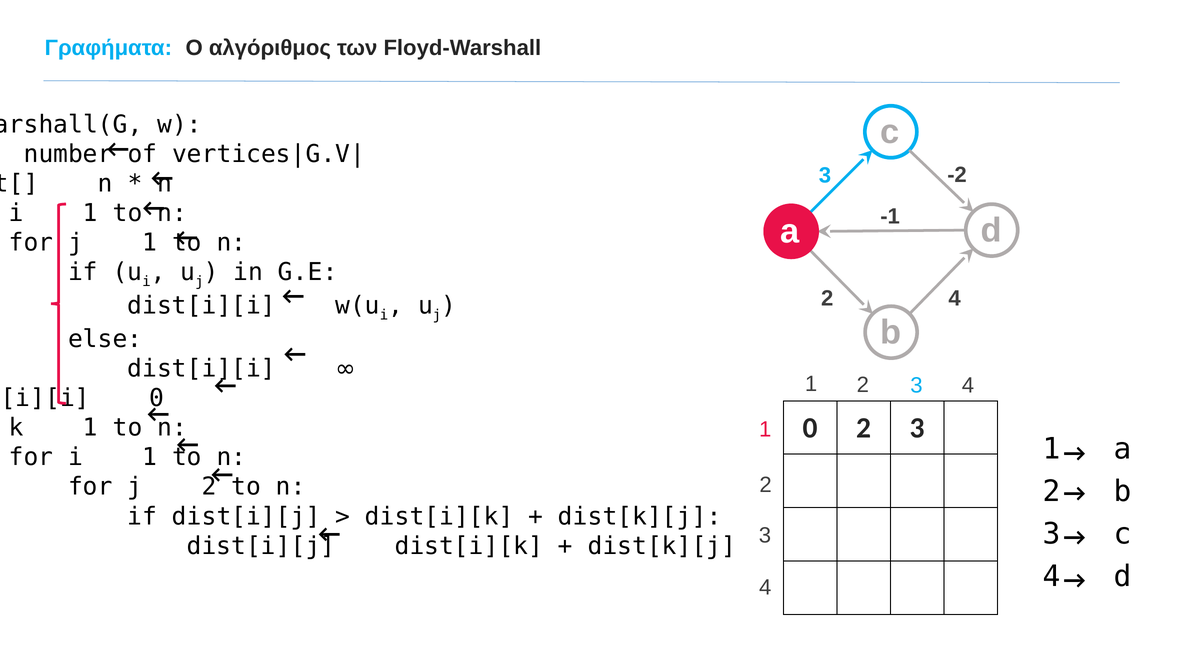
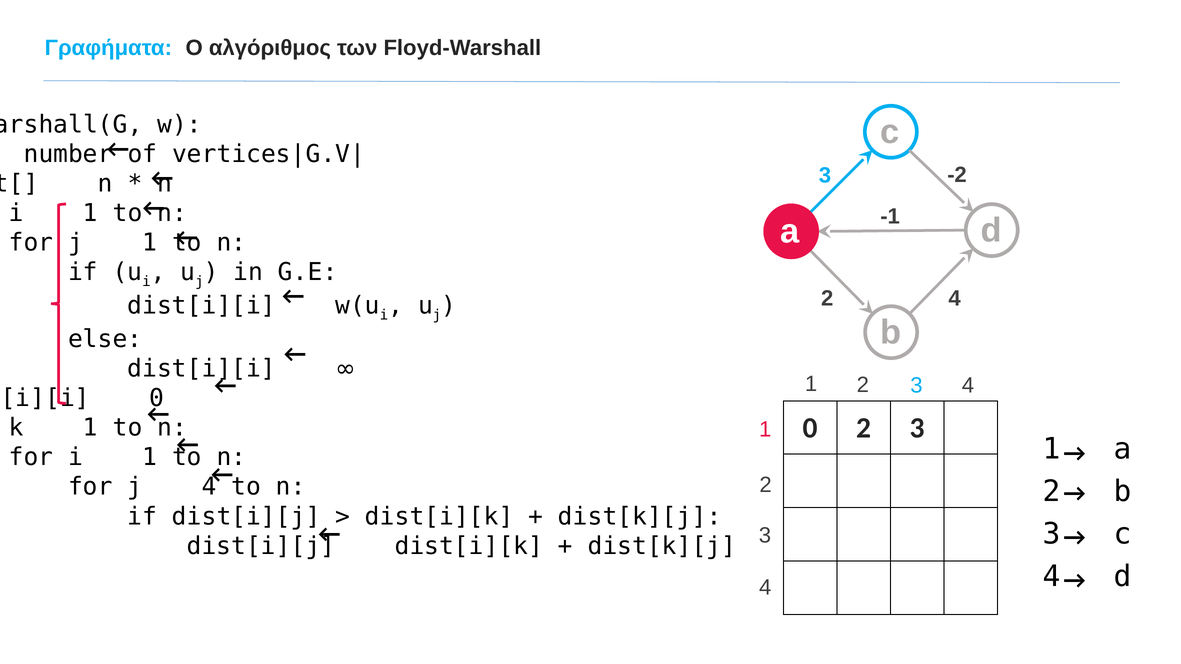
j 2: 2 -> 4 (209, 487)
